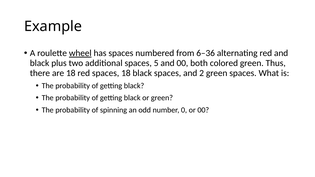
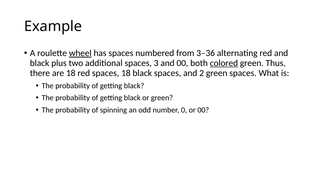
6–36: 6–36 -> 3–36 (206, 53)
5: 5 -> 3 (156, 63)
colored underline: none -> present (224, 63)
